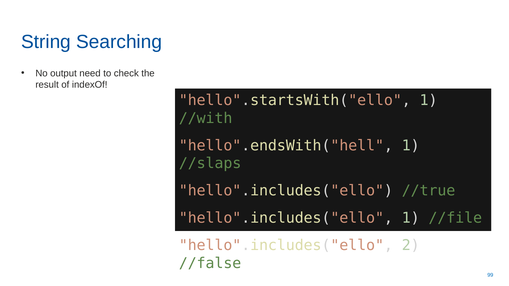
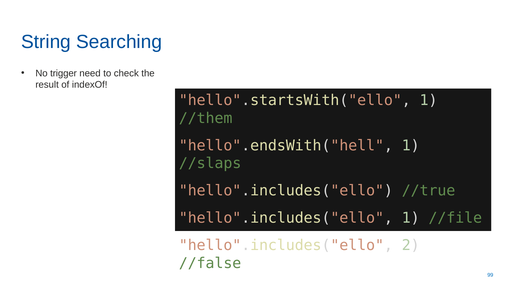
output: output -> trigger (64, 73)
//with: //with -> //them (206, 118)
